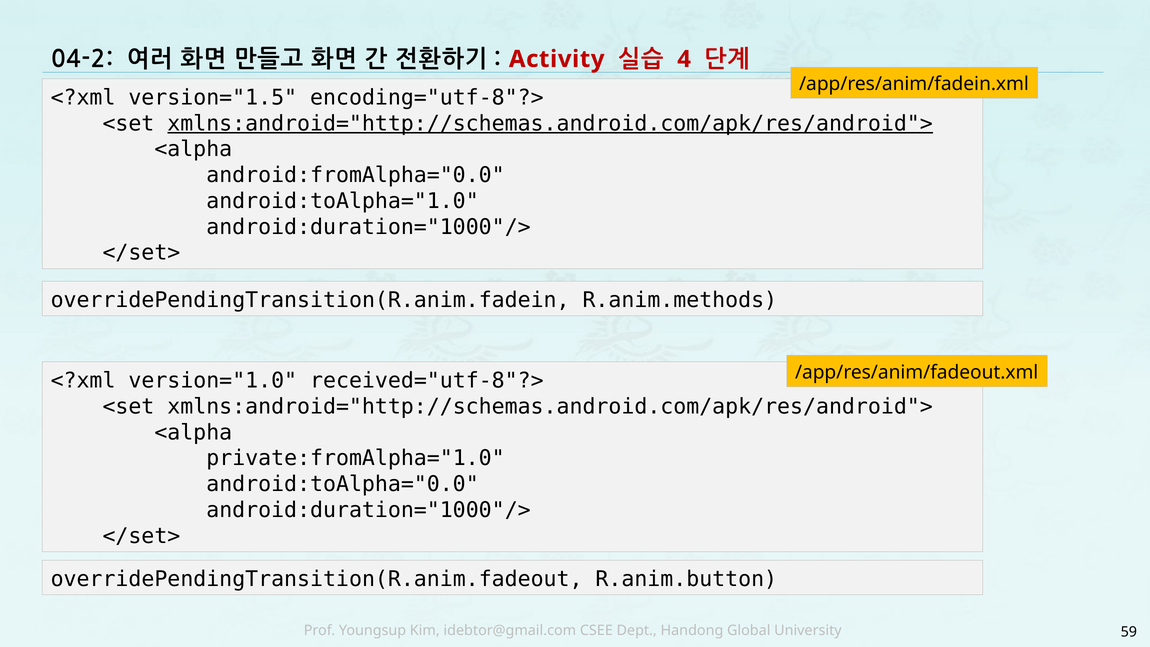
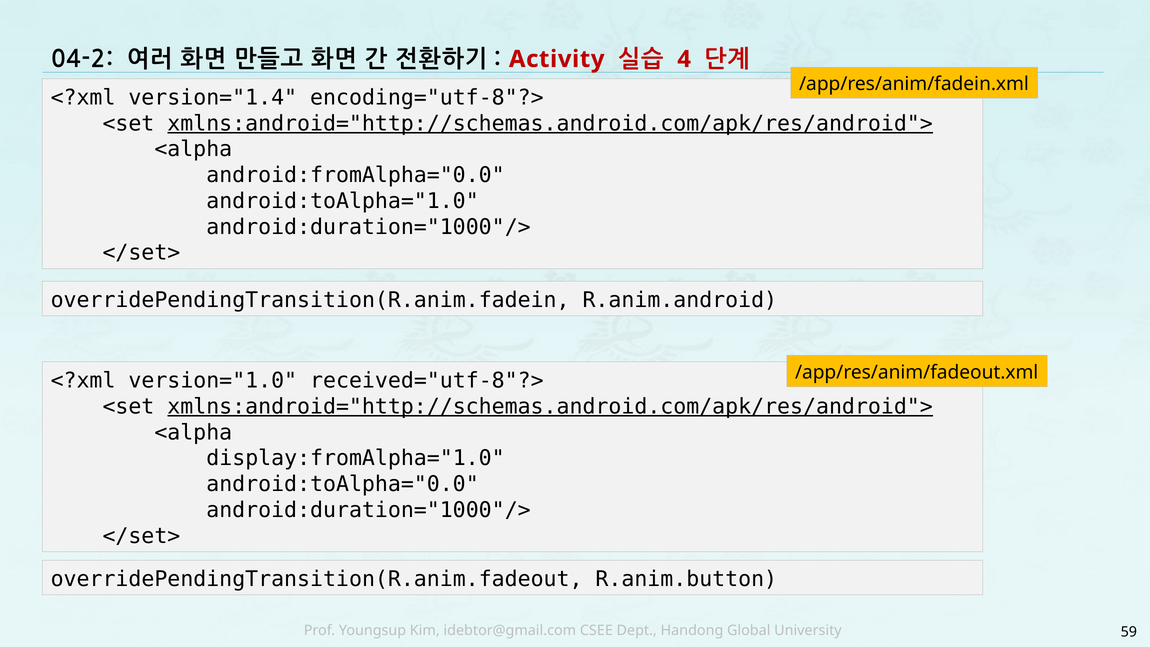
version="1.5: version="1.5 -> version="1.4 (213, 98)
R.anim.methods: R.anim.methods -> R.anim.android (680, 300)
xmlns:android="http://schemas.android.com/apk/res/android"> underline: none -> present (550, 406)
private:fromAlpha="1.0: private:fromAlpha="1.0 -> display:fromAlpha="1.0 (356, 458)
